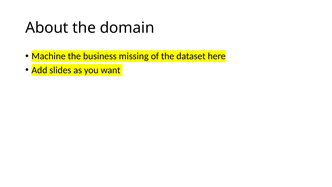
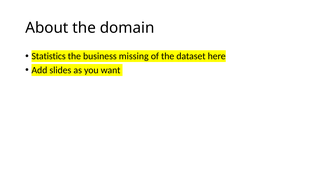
Machine: Machine -> Statistics (49, 56)
